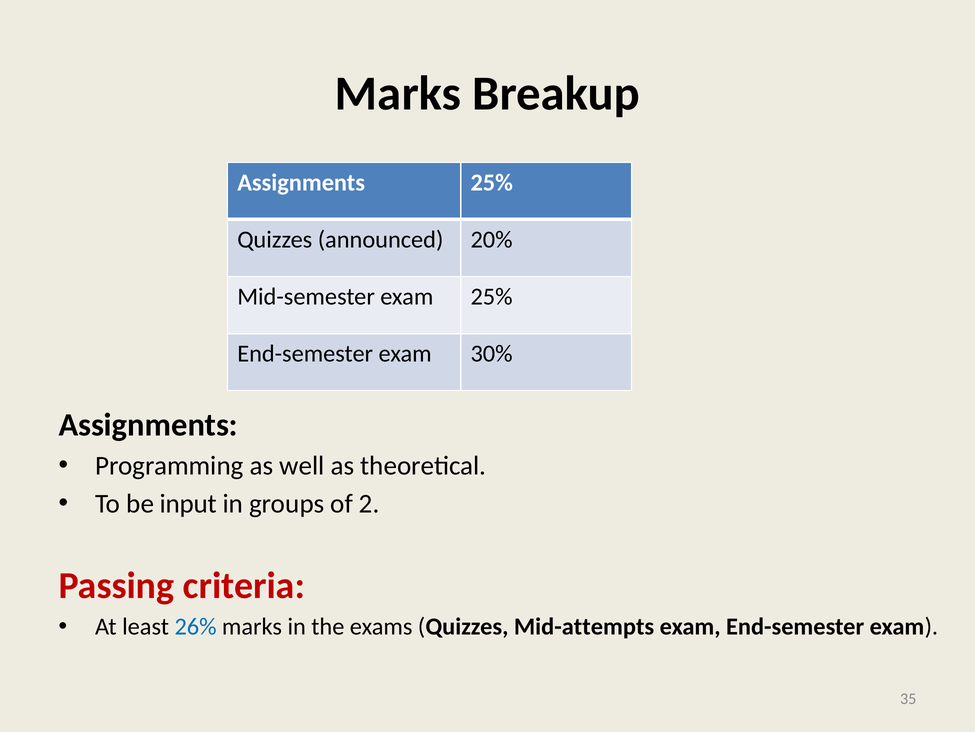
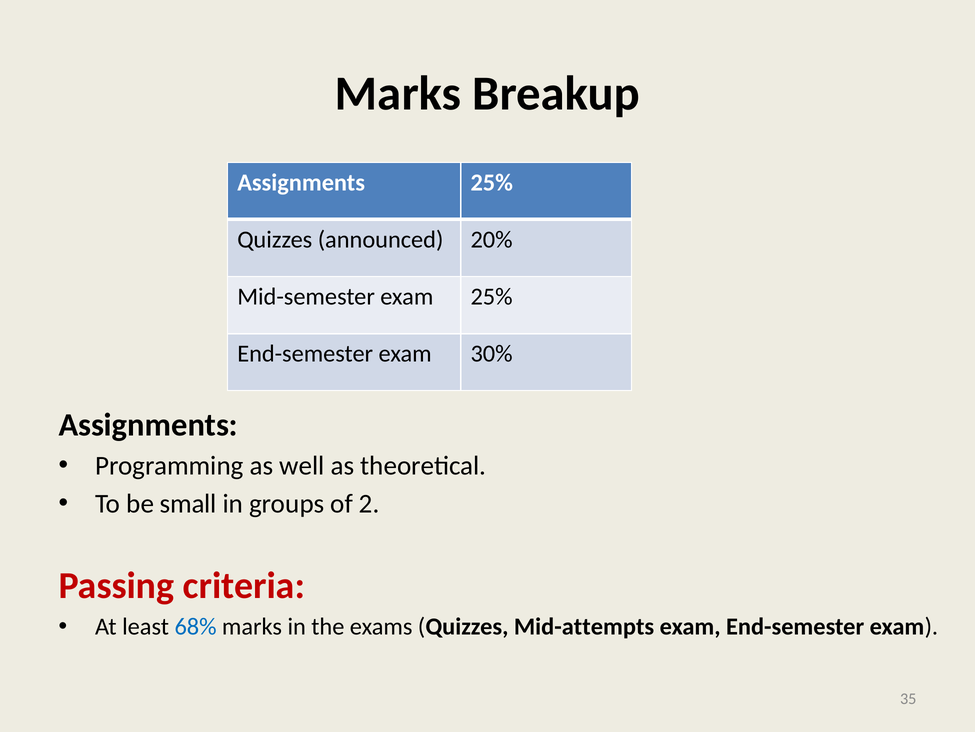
input: input -> small (188, 503)
26%: 26% -> 68% (196, 626)
